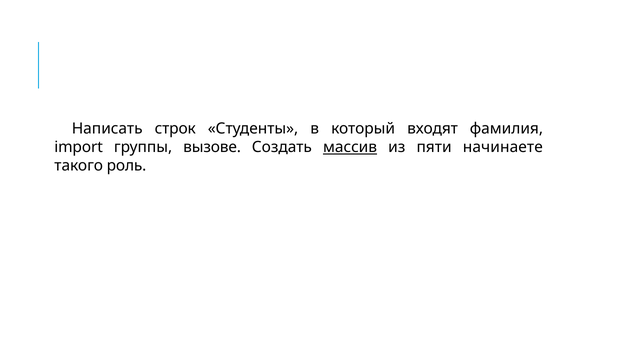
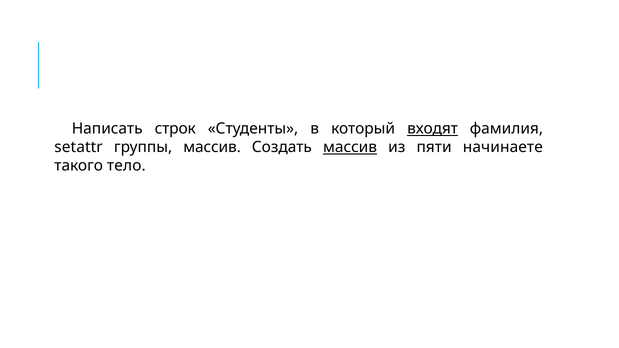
входят underline: none -> present (433, 129)
import: import -> setattr (79, 147)
группы вызове: вызове -> массив (212, 147)
роль: роль -> тело (126, 166)
